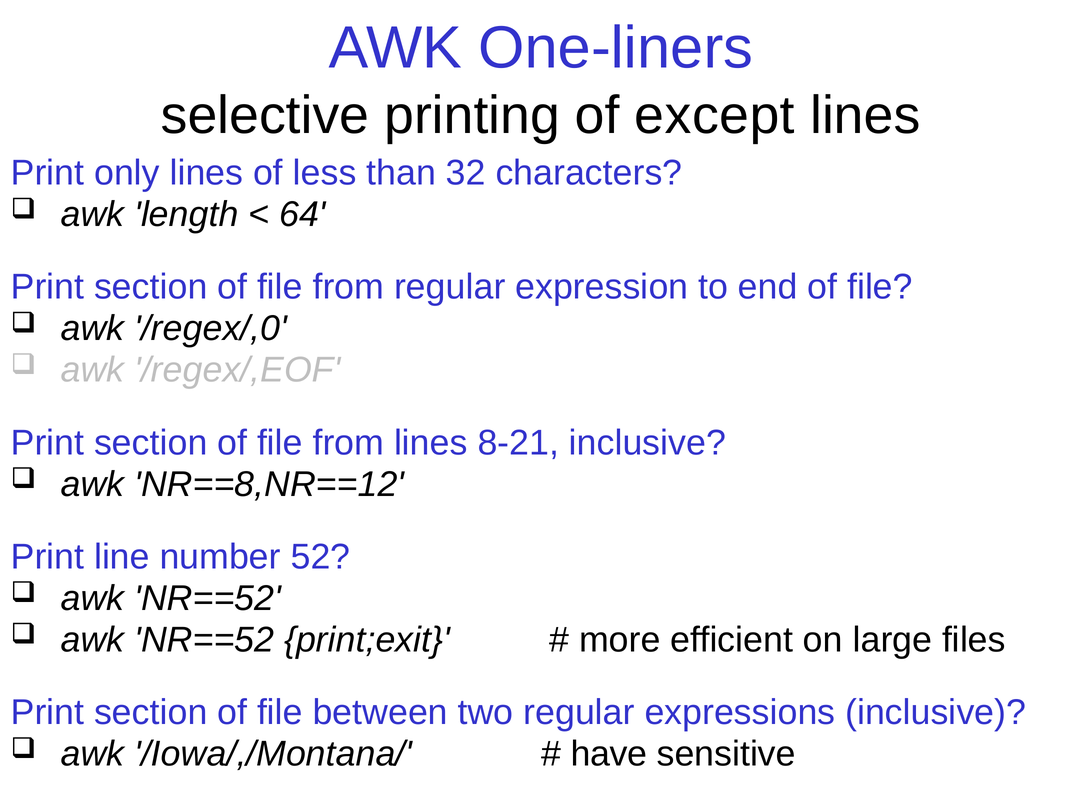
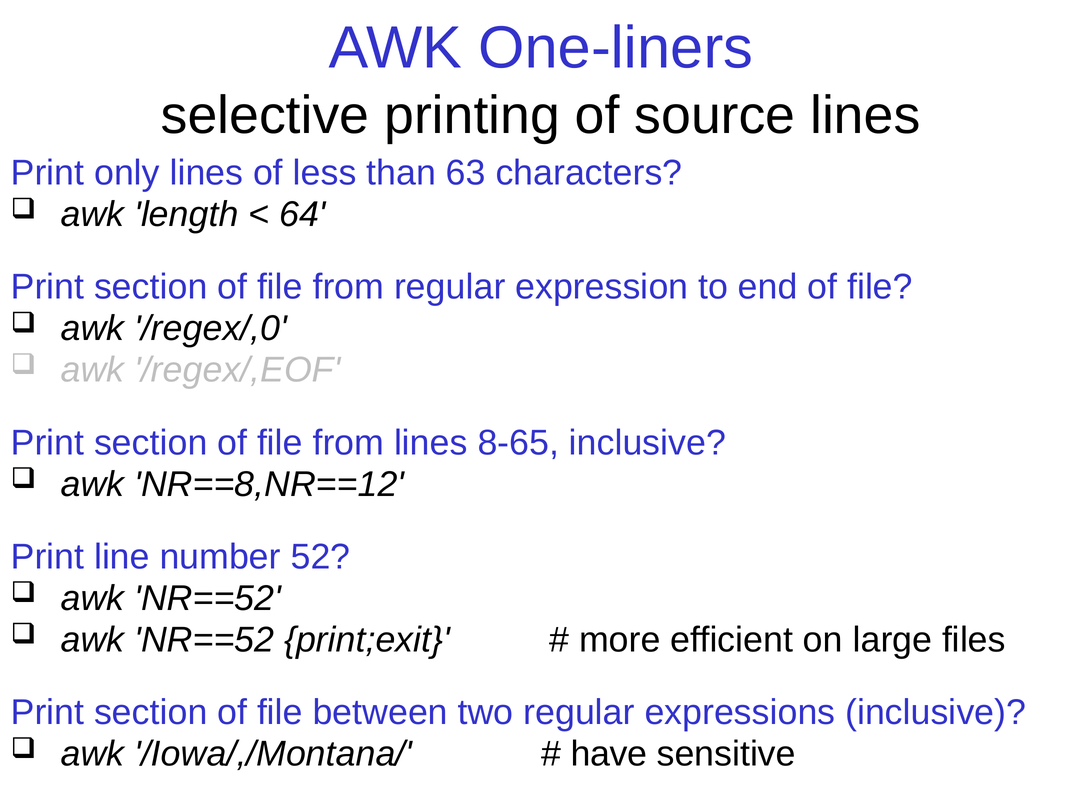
except: except -> source (715, 115)
32: 32 -> 63 (466, 173)
8-21: 8-21 -> 8-65 (518, 443)
